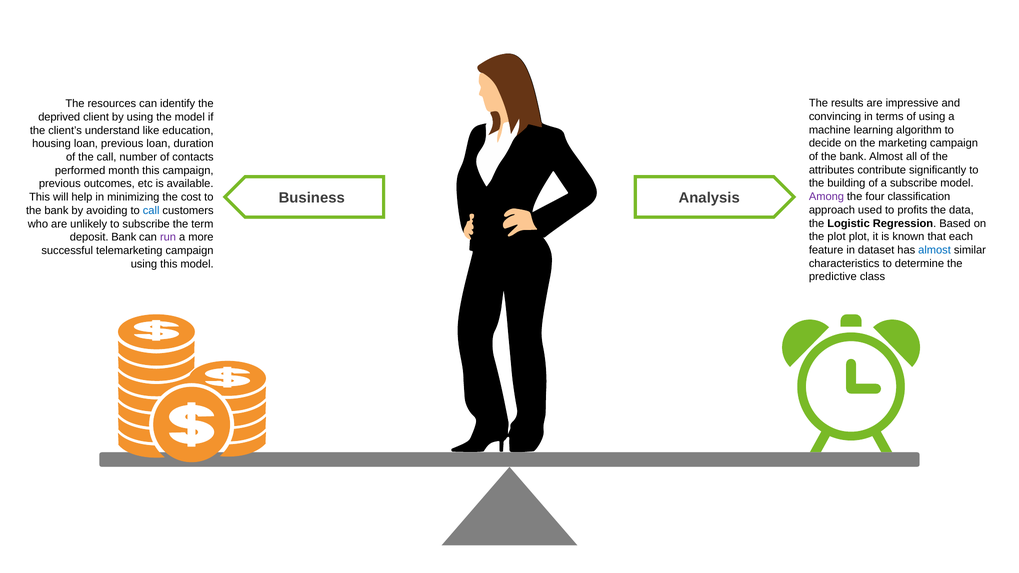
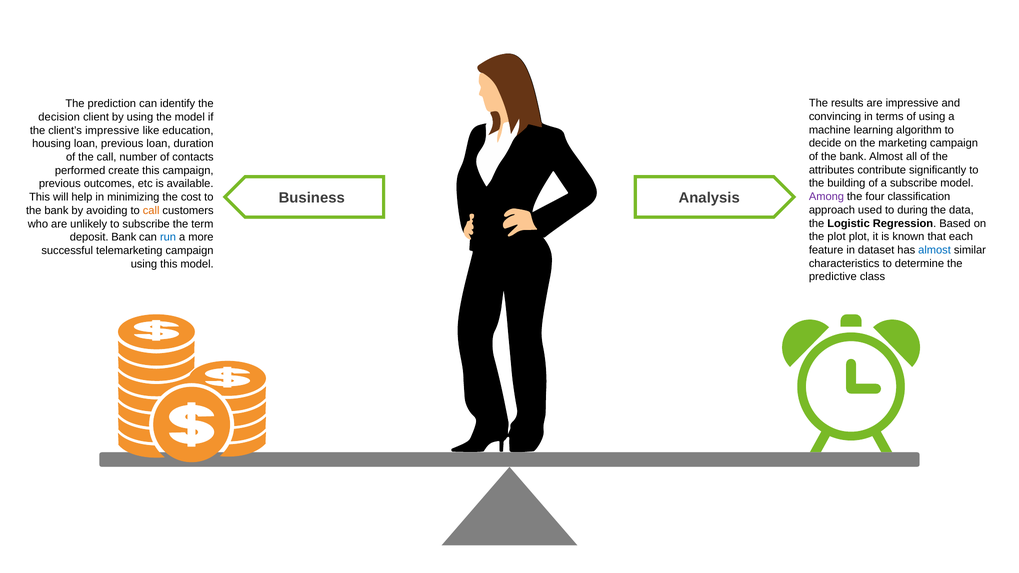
resources: resources -> prediction (112, 104)
deprived: deprived -> decision (59, 117)
client’s understand: understand -> impressive (112, 130)
month: month -> create (124, 171)
profits: profits -> during (913, 210)
call colour: blue -> orange (151, 211)
run colour: purple -> blue (168, 237)
